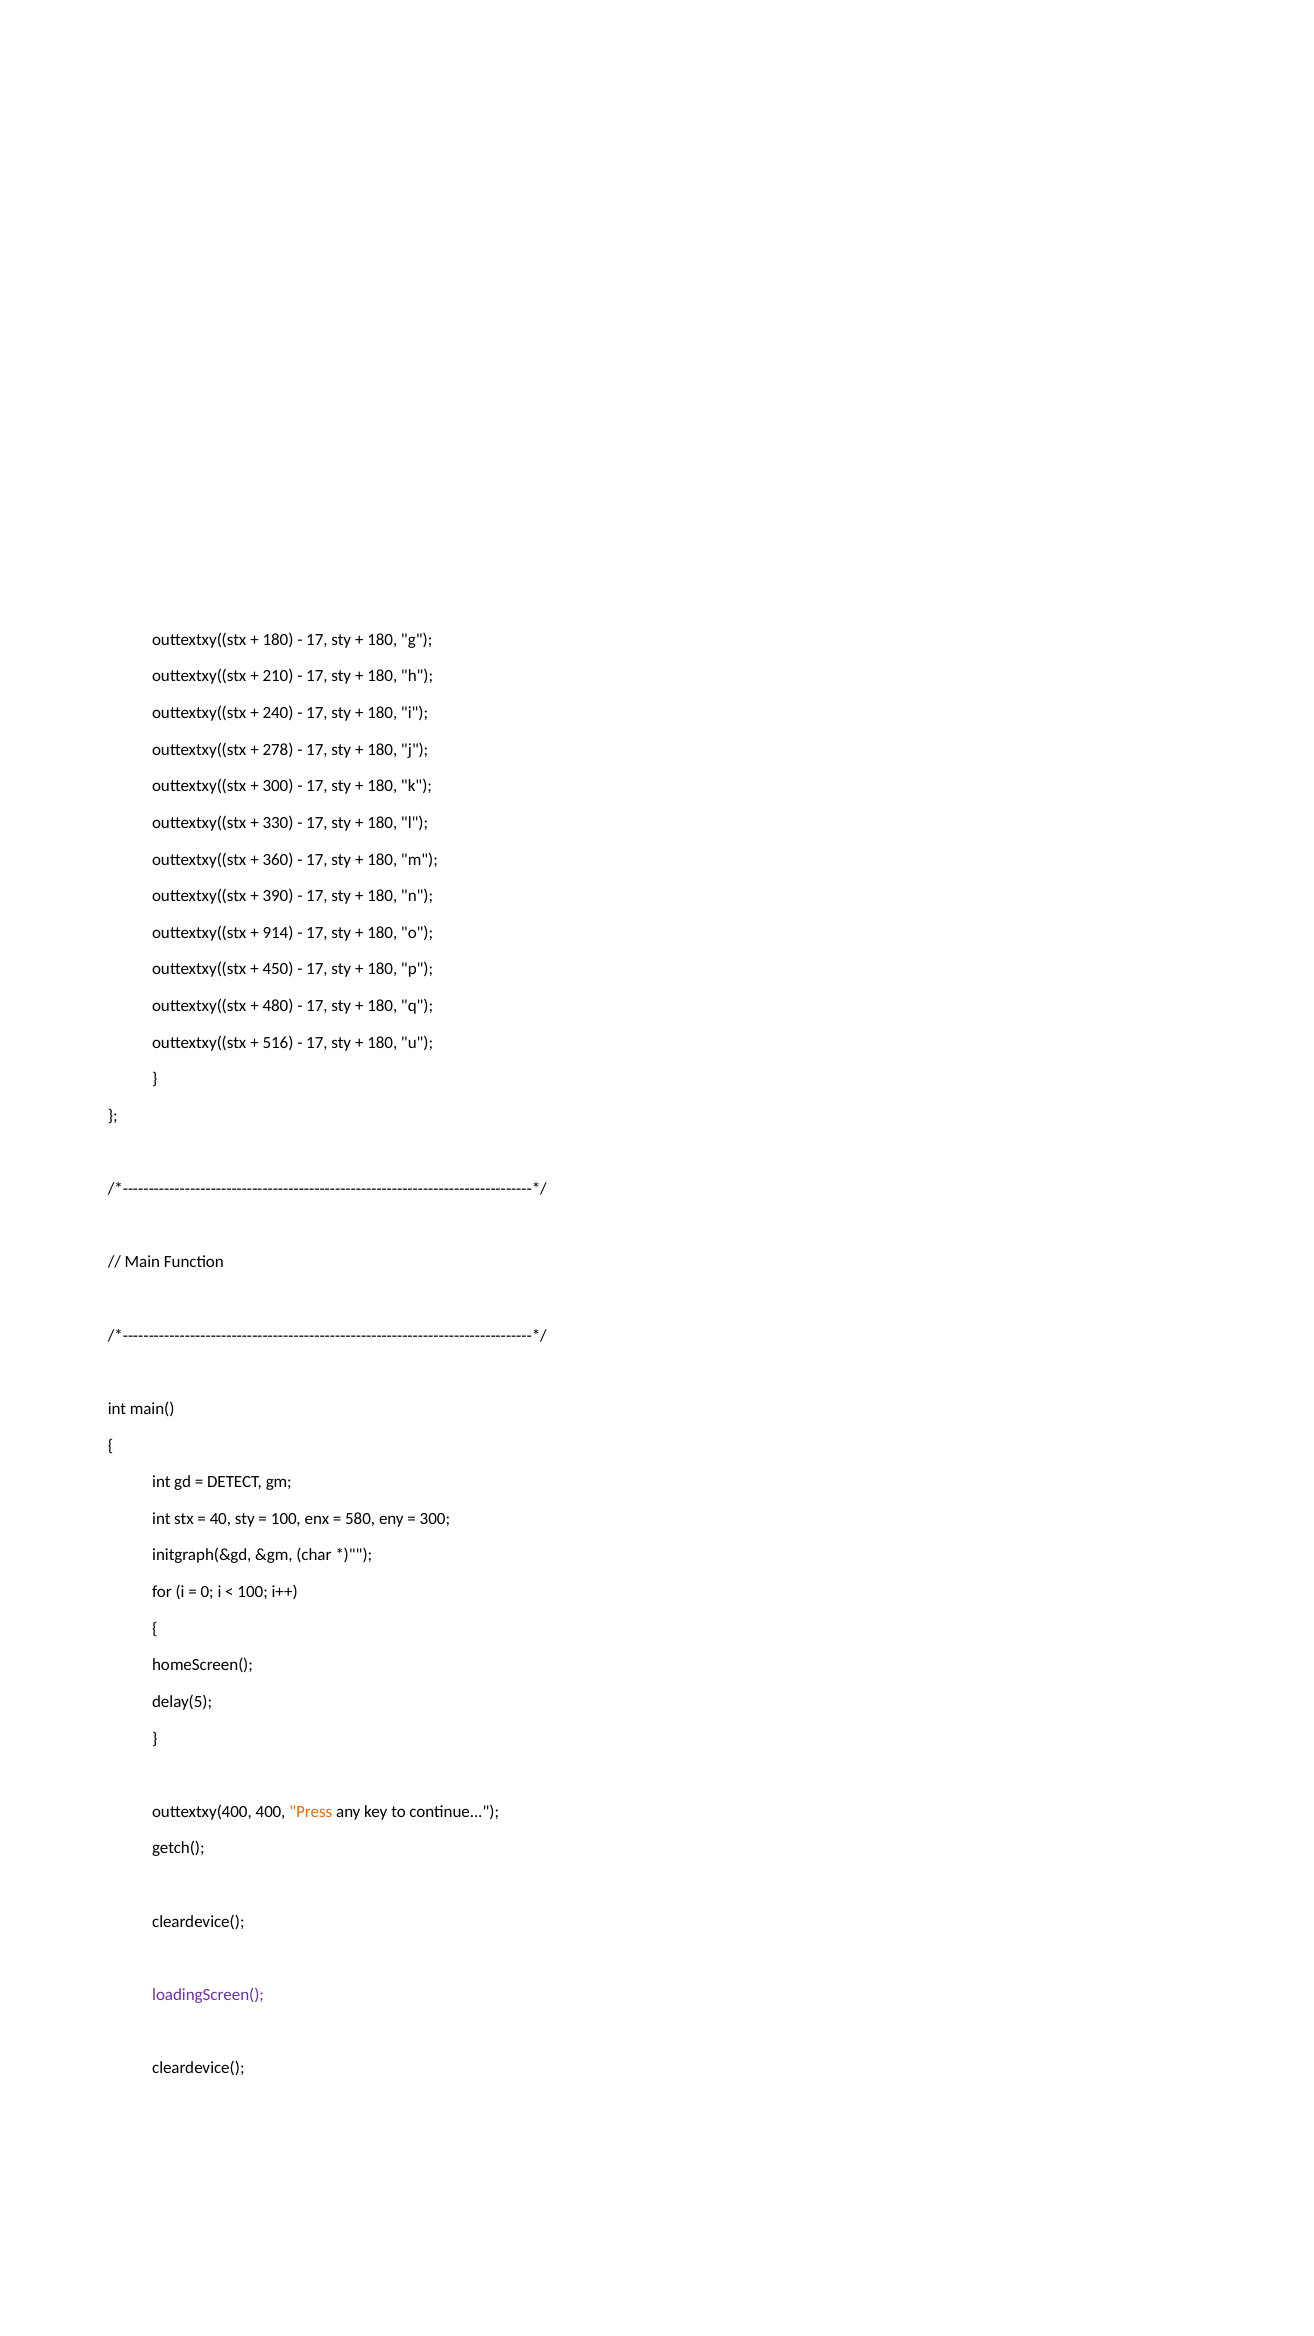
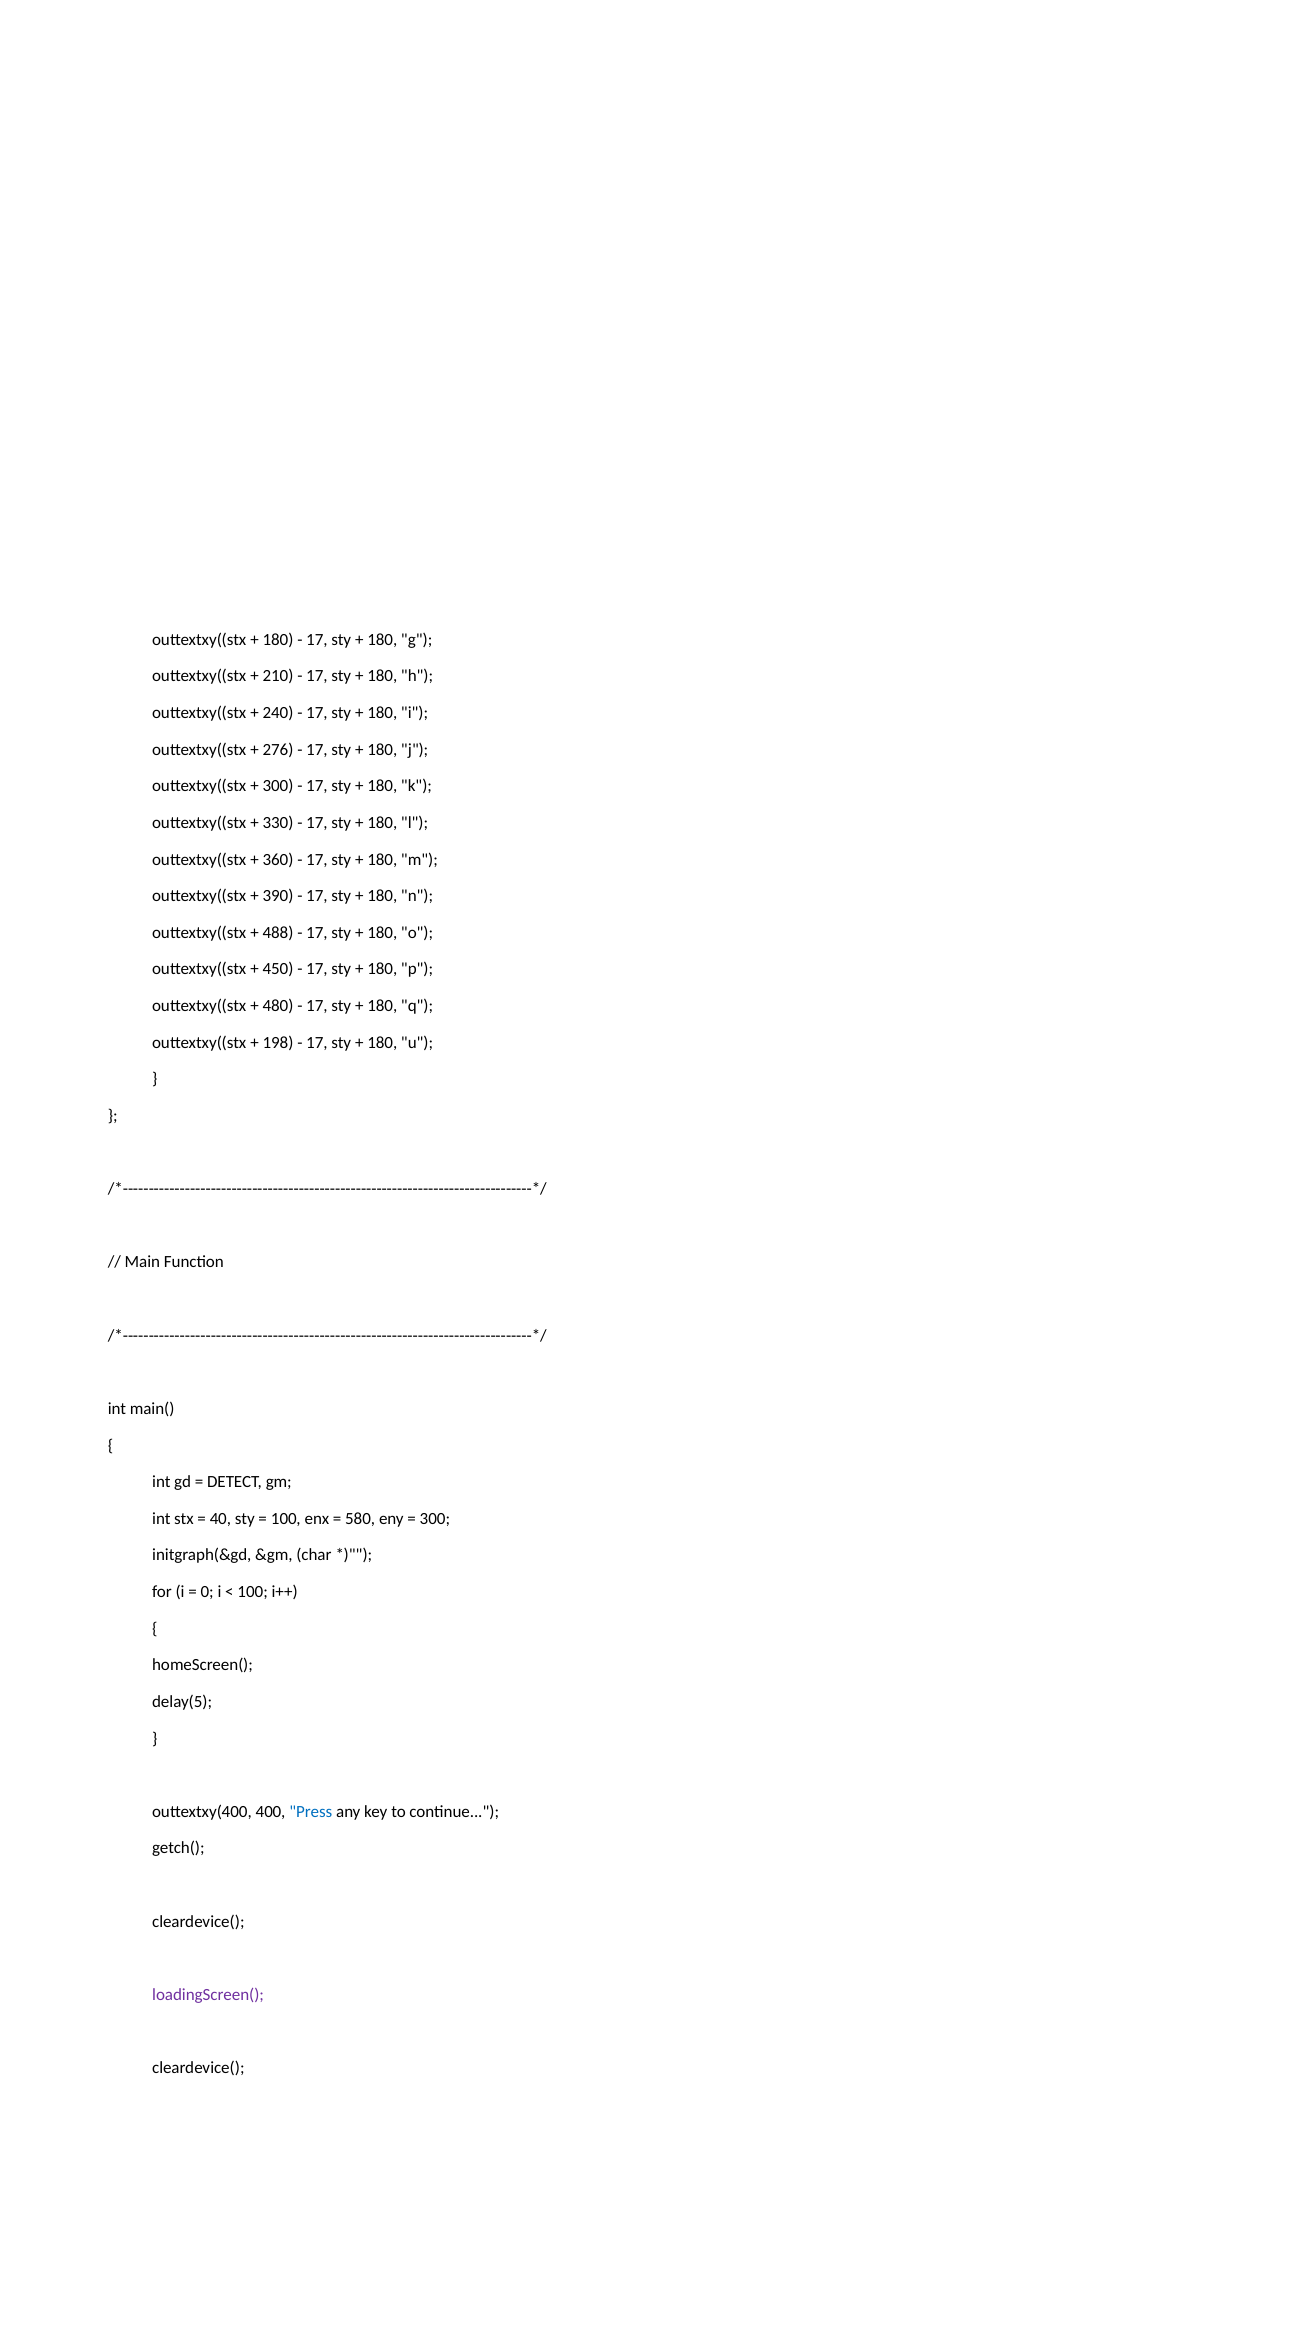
278: 278 -> 276 (278, 750)
914: 914 -> 488 (278, 933)
516: 516 -> 198 (278, 1043)
Press colour: orange -> blue (311, 1812)
